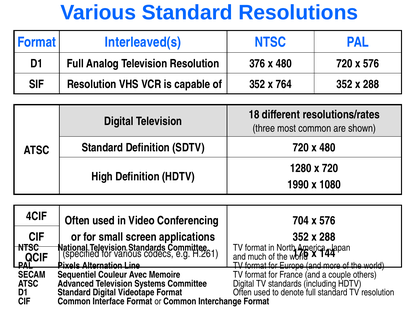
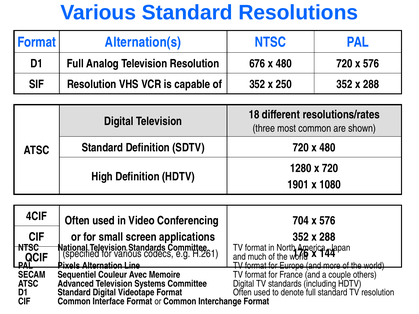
Interleaved(s: Interleaved(s -> Alternation(s (143, 42)
376: 376 -> 676 (257, 64)
764: 764 -> 250 (284, 84)
1990: 1990 -> 1901 (298, 185)
